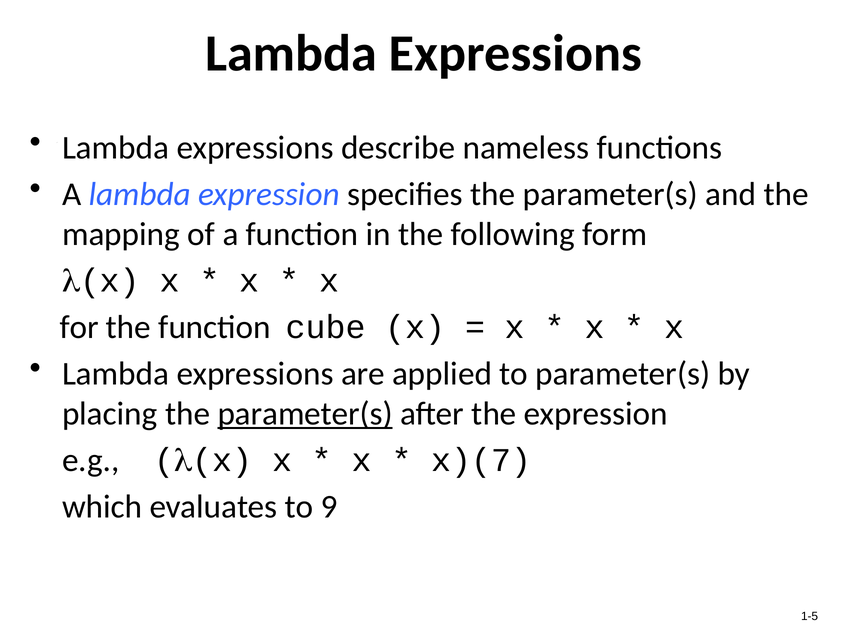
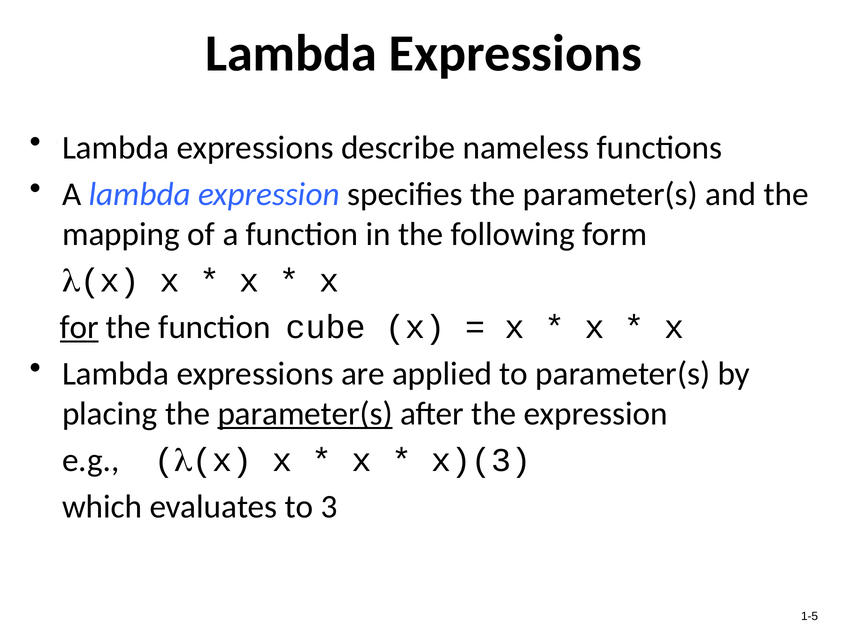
for underline: none -> present (79, 327)
x)(7: x)(7 -> x)(3 (481, 460)
9: 9 -> 3 (329, 507)
